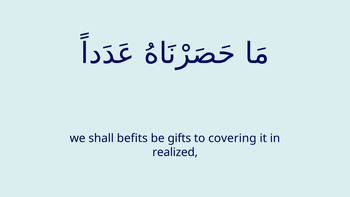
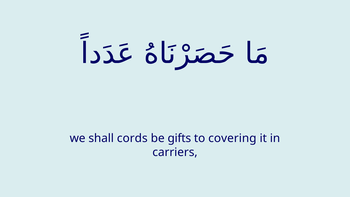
befits: befits -> cords (132, 138)
realized: realized -> carriers (175, 152)
